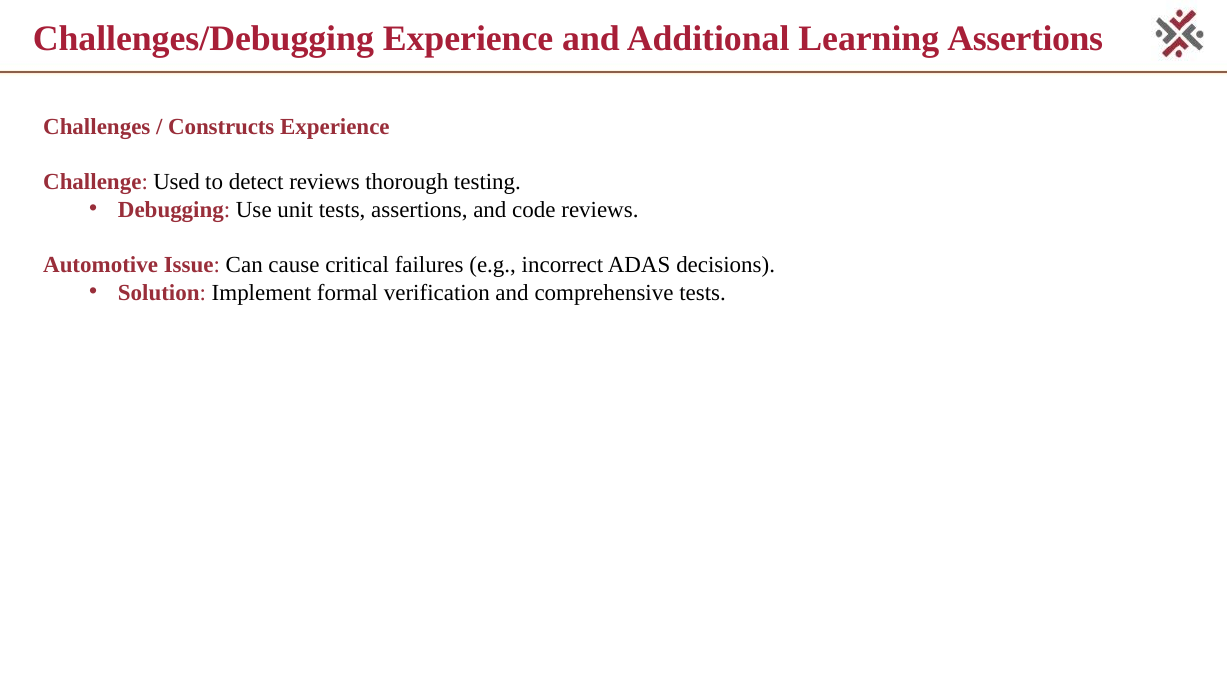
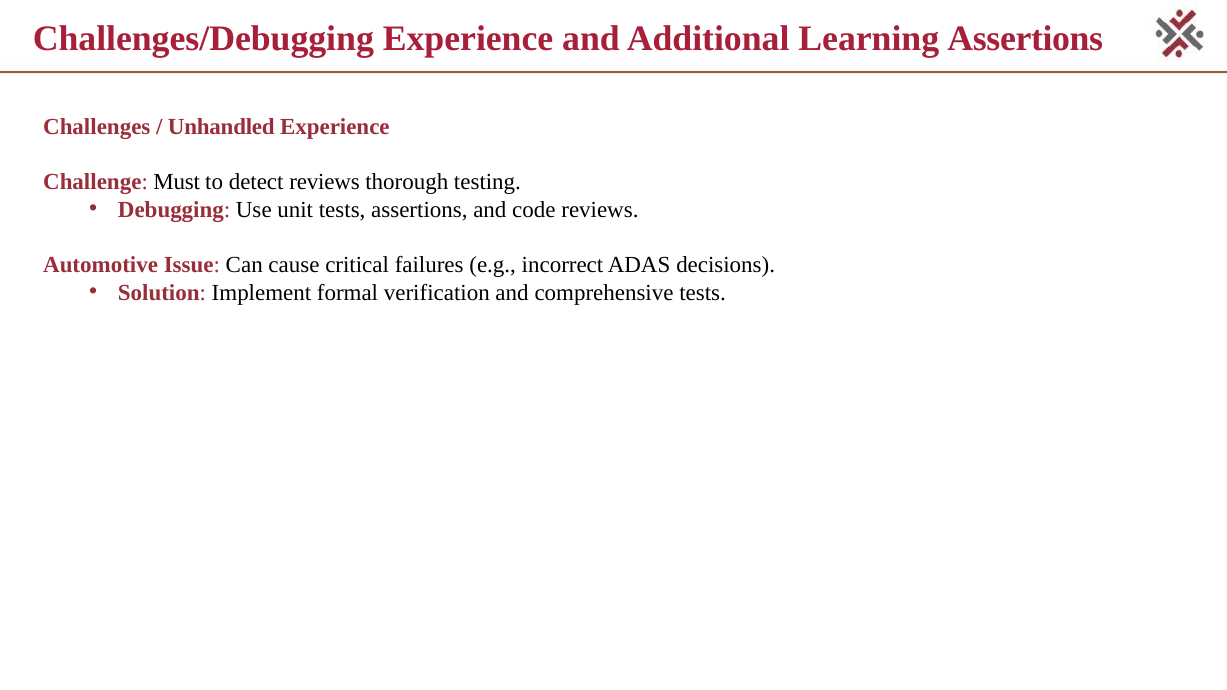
Constructs: Constructs -> Unhandled (221, 127)
Used: Used -> Must (177, 182)
